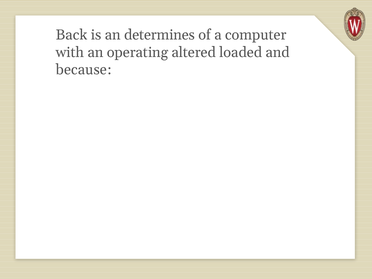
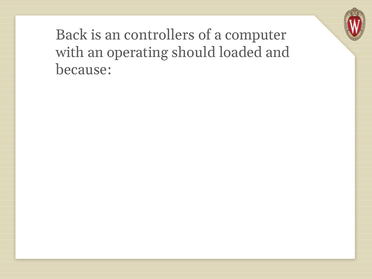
determines: determines -> controllers (159, 35)
altered: altered -> should (194, 52)
